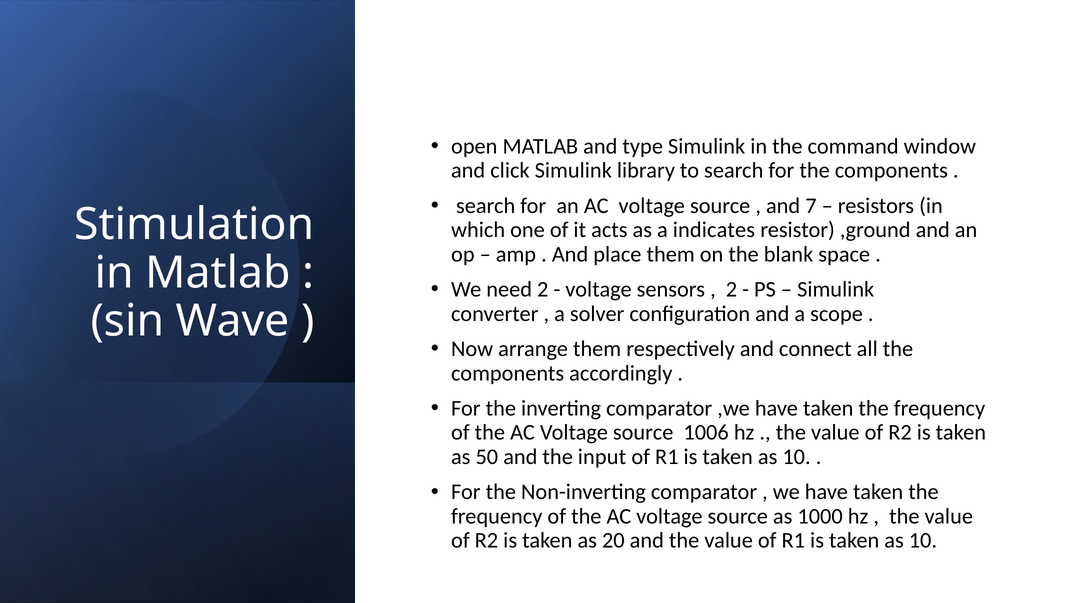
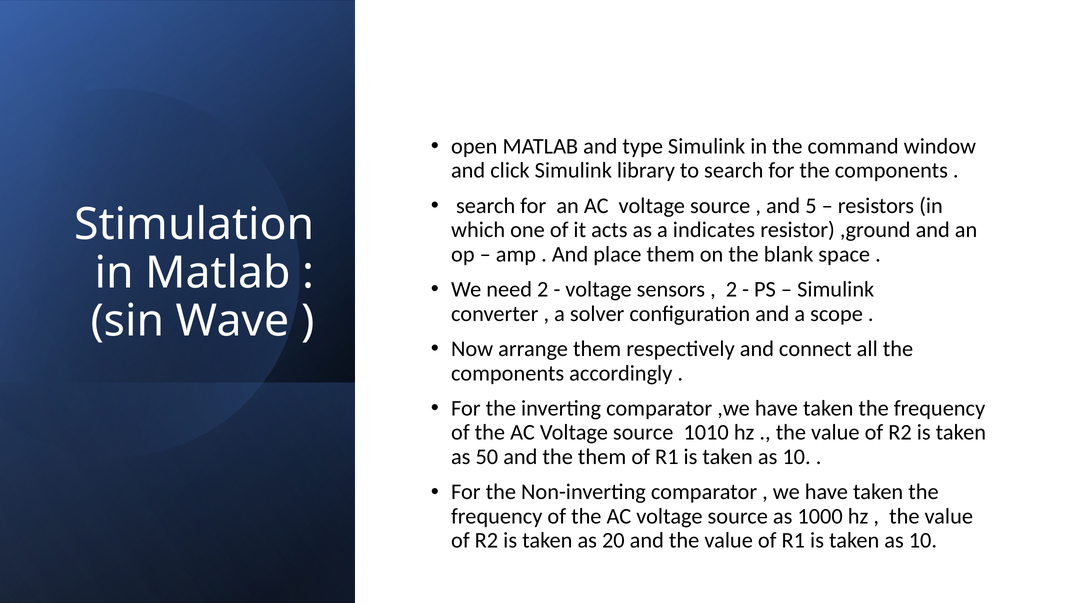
7: 7 -> 5 (811, 206)
1006: 1006 -> 1010 (706, 433)
the input: input -> them (602, 457)
